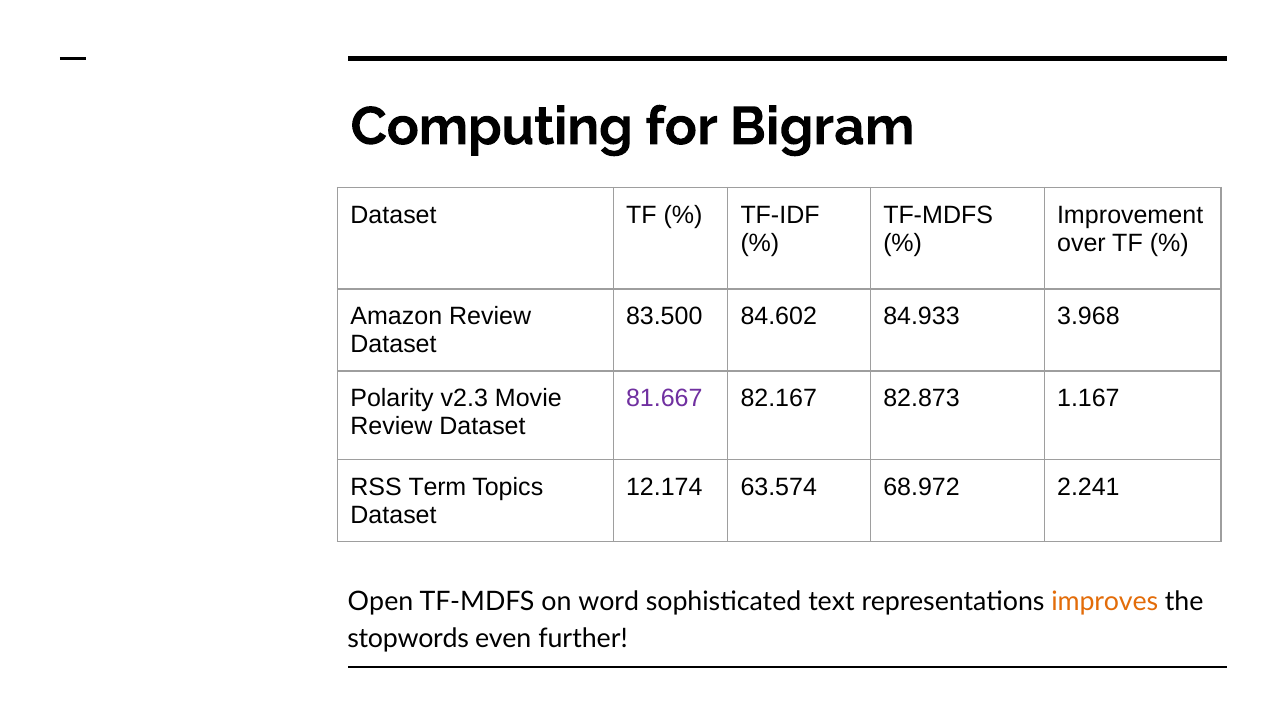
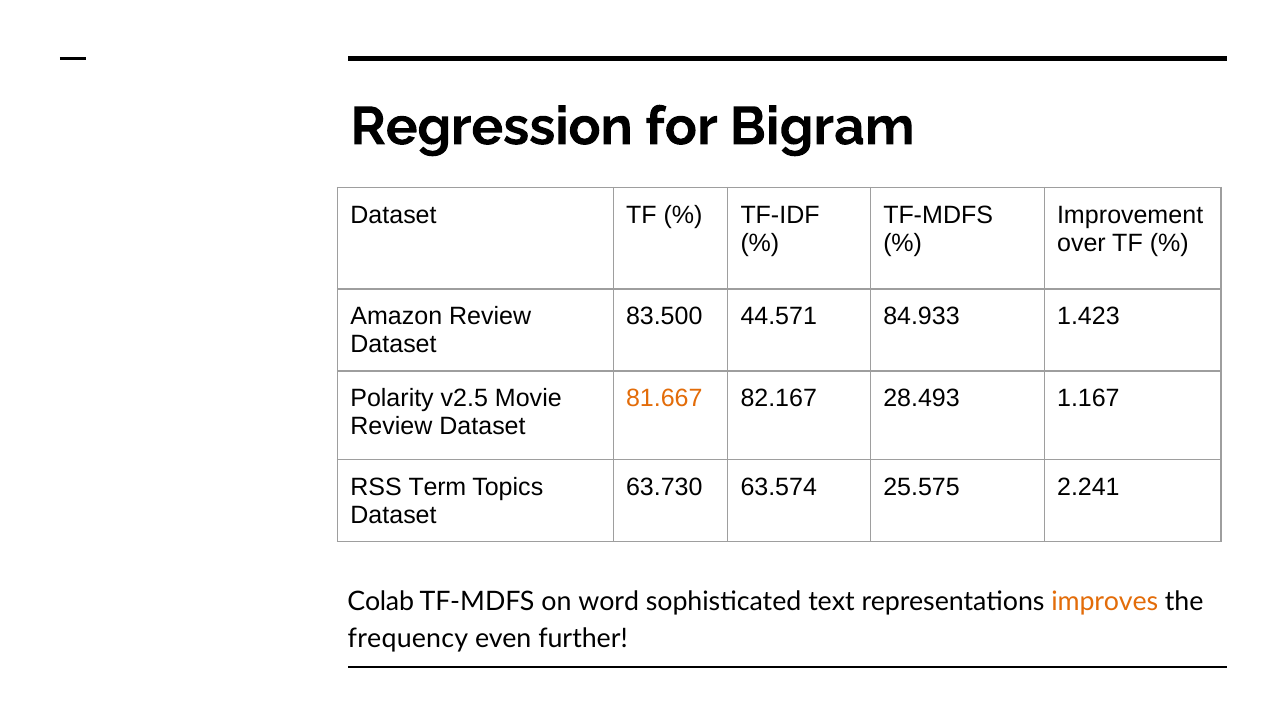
Computing: Computing -> Regression (492, 127)
84.602: 84.602 -> 44.571 (779, 316)
3.968: 3.968 -> 1.423 (1088, 316)
v2.3: v2.3 -> v2.5 (464, 398)
81.667 colour: purple -> orange (664, 398)
82.873: 82.873 -> 28.493 (921, 398)
12.174: 12.174 -> 63.730 (664, 487)
68.972: 68.972 -> 25.575 (921, 487)
Open: Open -> Colab (381, 601)
stopwords: stopwords -> frequency (408, 638)
